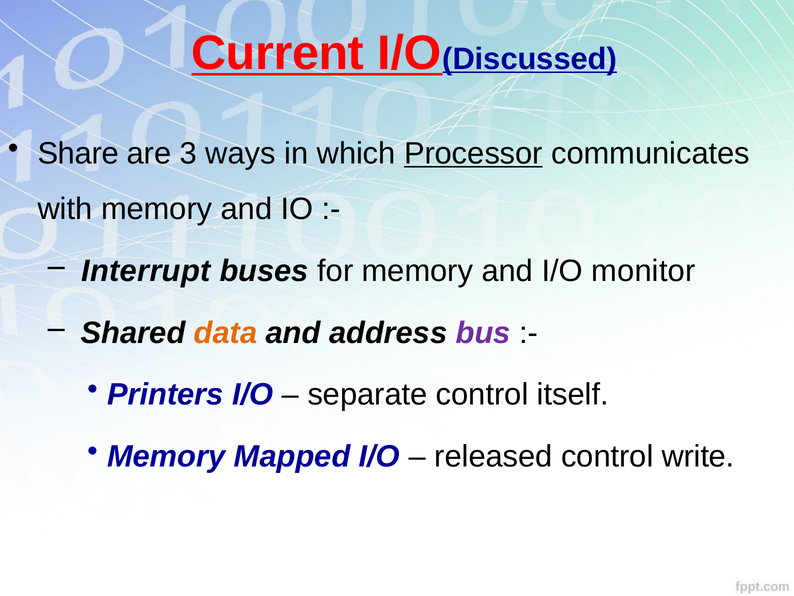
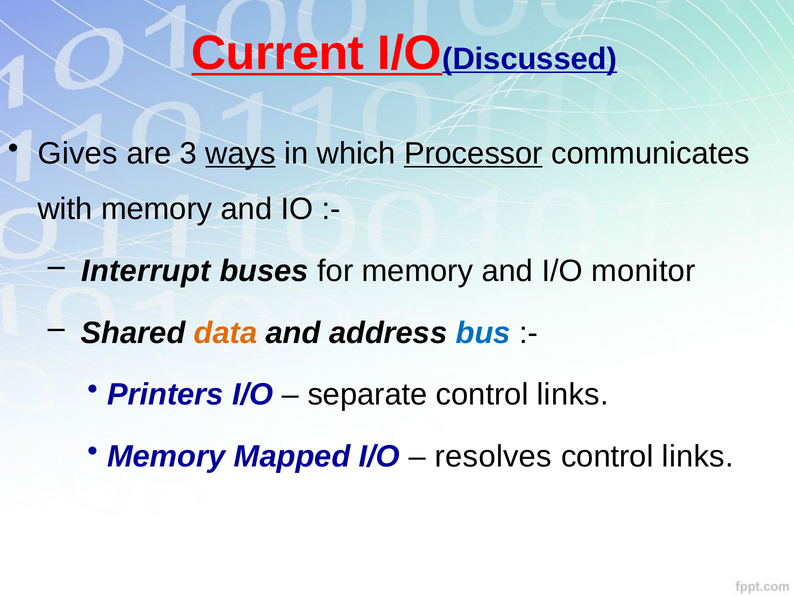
Share: Share -> Gives (78, 153)
ways underline: none -> present (241, 153)
bus colour: purple -> blue (483, 333)
separate control itself: itself -> links (573, 394)
released: released -> resolves (493, 456)
write: write -> links (698, 456)
